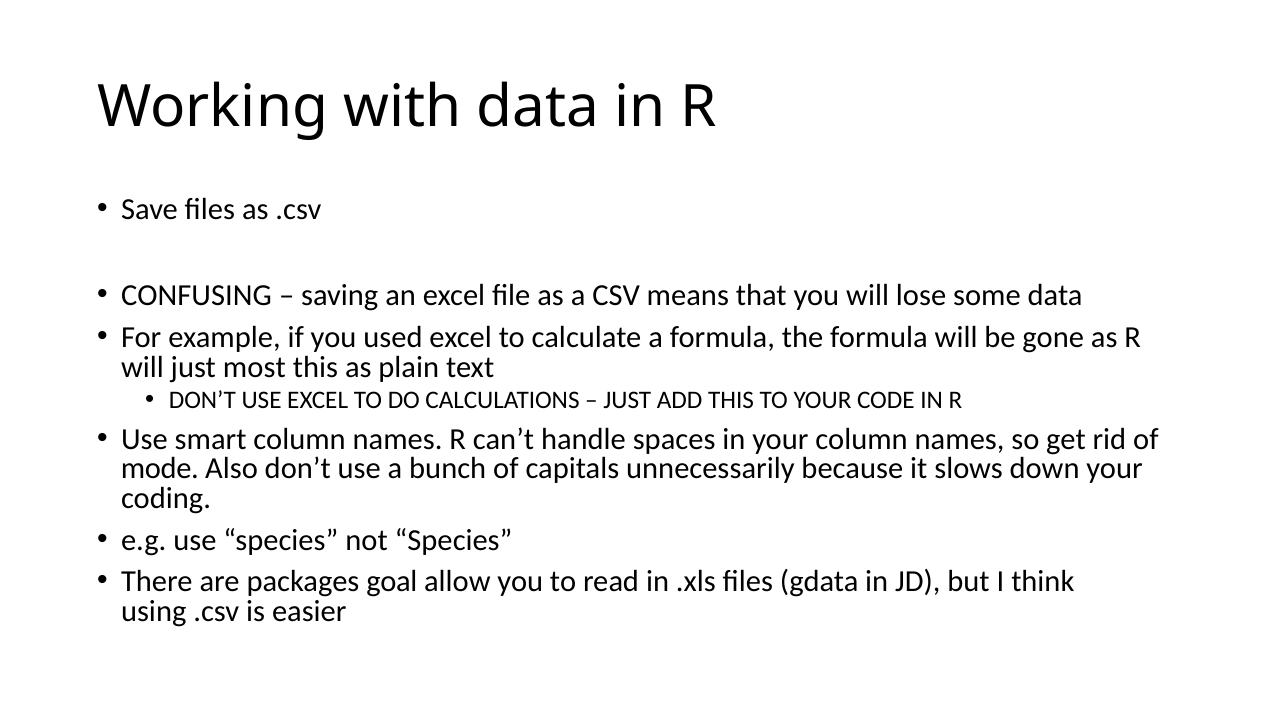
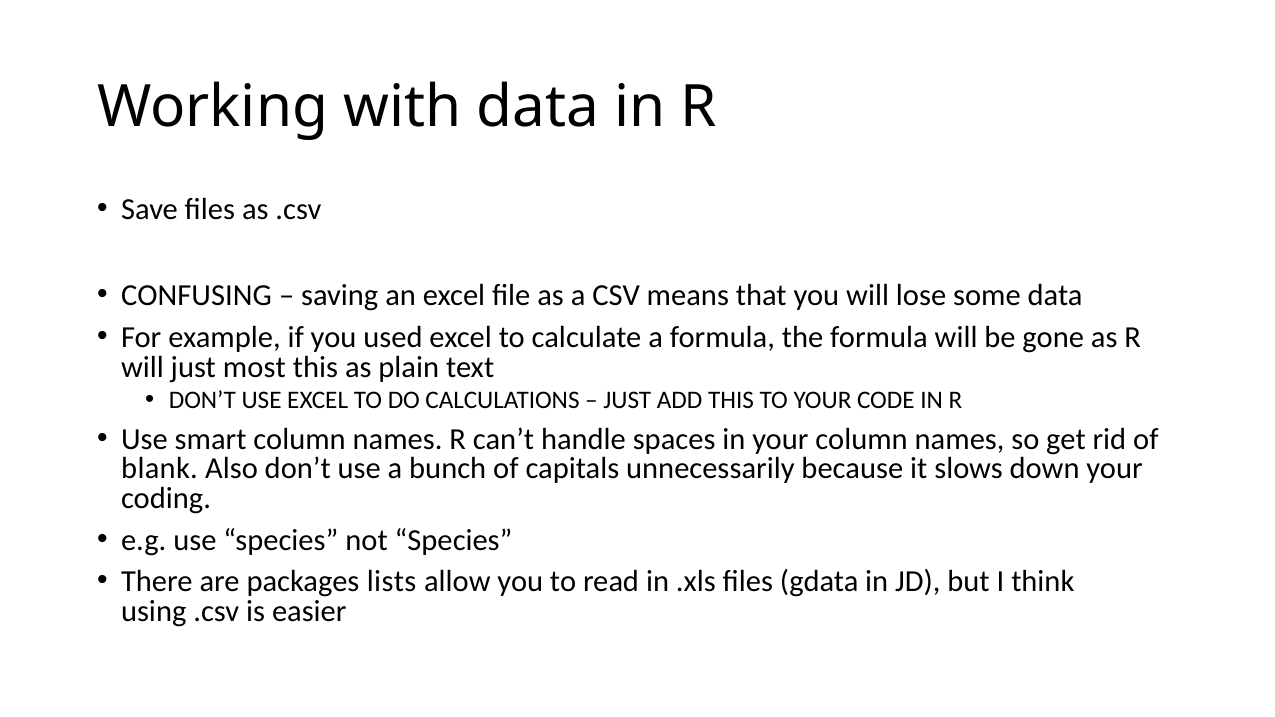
mode: mode -> blank (160, 469)
goal: goal -> lists (392, 582)
